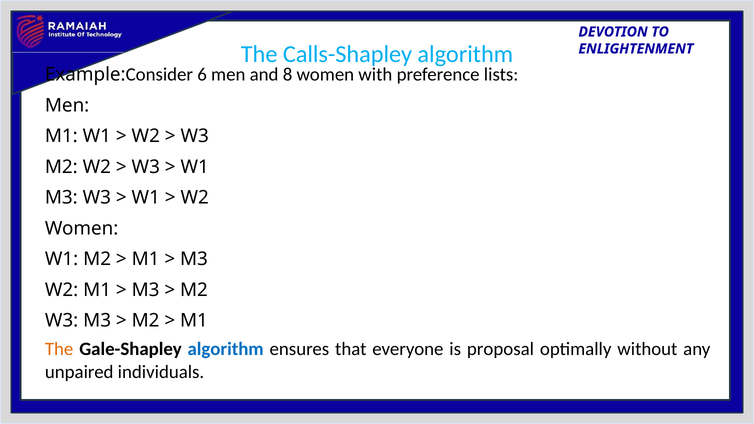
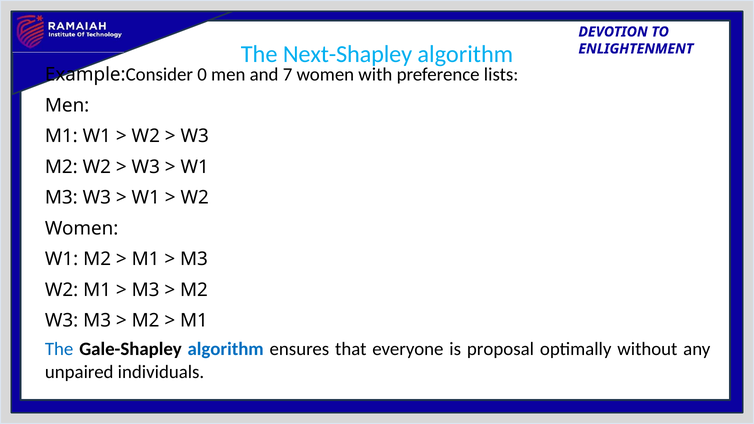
Calls-Shapley: Calls-Shapley -> Next-Shapley (348, 54)
6: 6 -> 0 (202, 75)
8: 8 -> 7 (288, 75)
The colour: orange -> blue (59, 349)
